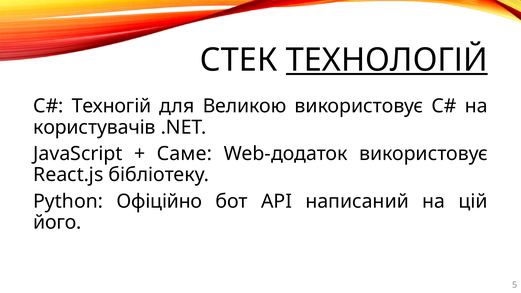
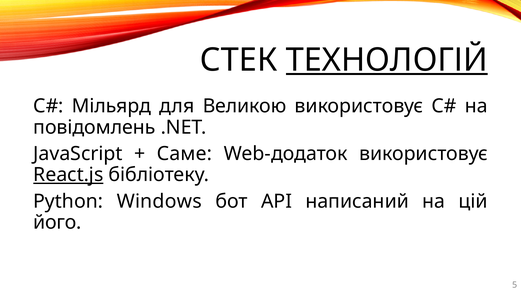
Техногій: Техногій -> Мільярд (111, 106)
користувачів: користувачів -> повідомлень (94, 127)
React.js underline: none -> present (68, 175)
Офіційно: Офіційно -> Windows (159, 201)
